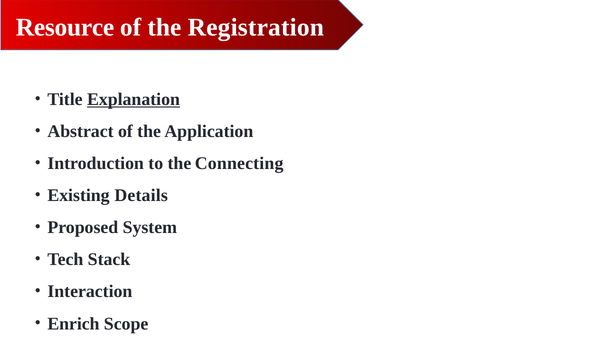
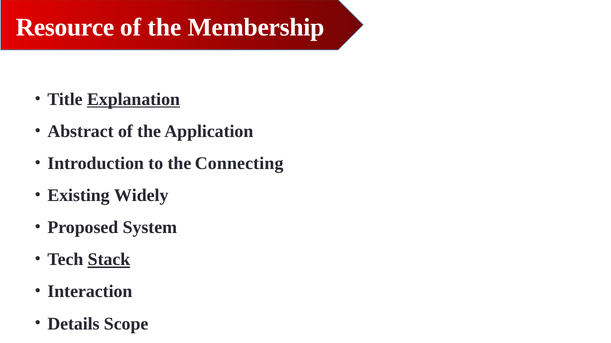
Registration: Registration -> Membership (256, 28)
Details: Details -> Widely (141, 196)
Stack underline: none -> present (109, 260)
Enrich: Enrich -> Details (73, 324)
